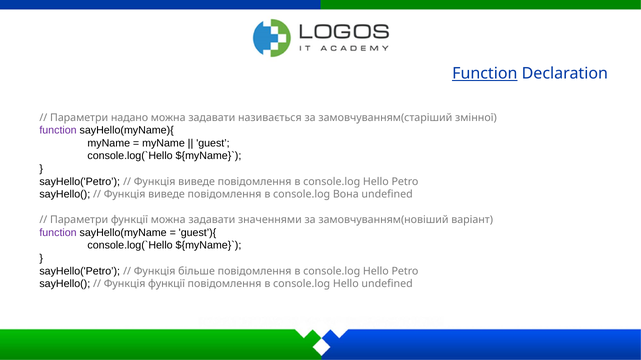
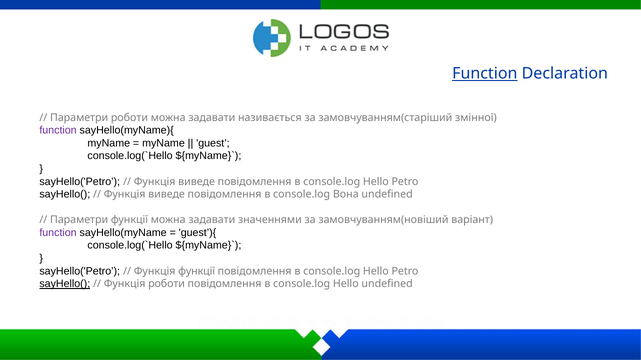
Параметри надано: надано -> роботи (129, 118)
Функція більше: більше -> функції (197, 271)
sayHello( underline: none -> present (65, 284)
Функція функції: функції -> роботи (167, 284)
